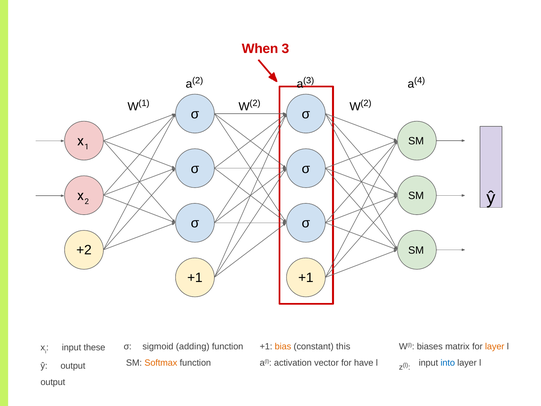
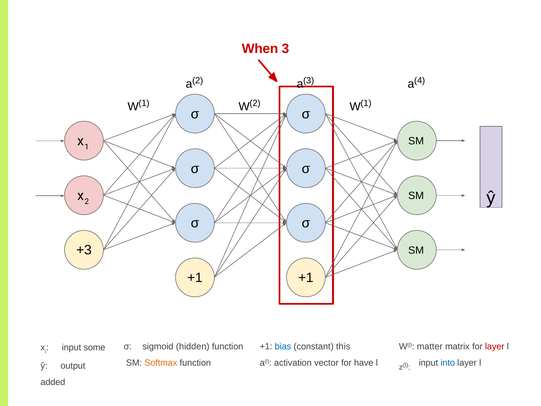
2: 2 -> 1 (366, 103)
+2: +2 -> +3 (84, 250)
adding: adding -> hidden (193, 346)
bias colour: orange -> blue (283, 346)
biases: biases -> matter (430, 346)
layer colour: orange -> red (495, 346)
these: these -> some (94, 347)
output: output -> added (53, 382)
